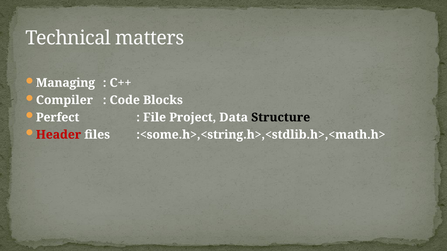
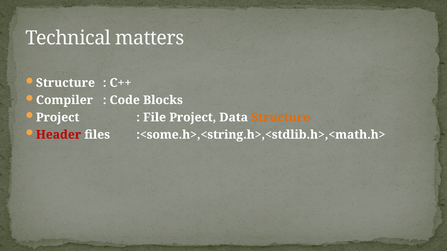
Managing: Managing -> Structure (65, 83)
Perfect: Perfect -> Project (58, 118)
Structure colour: black -> orange (281, 118)
